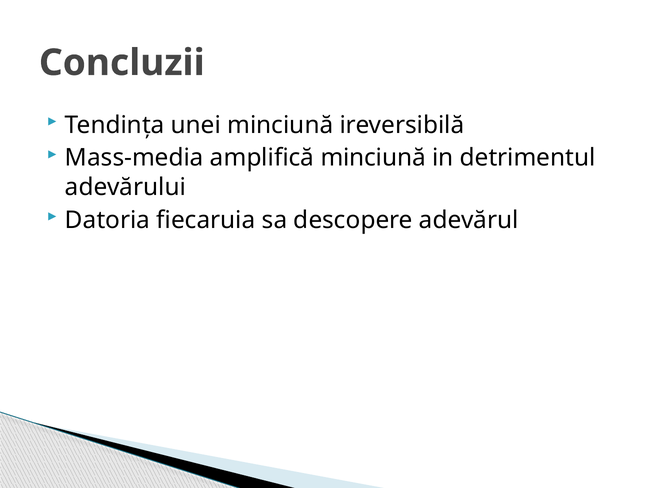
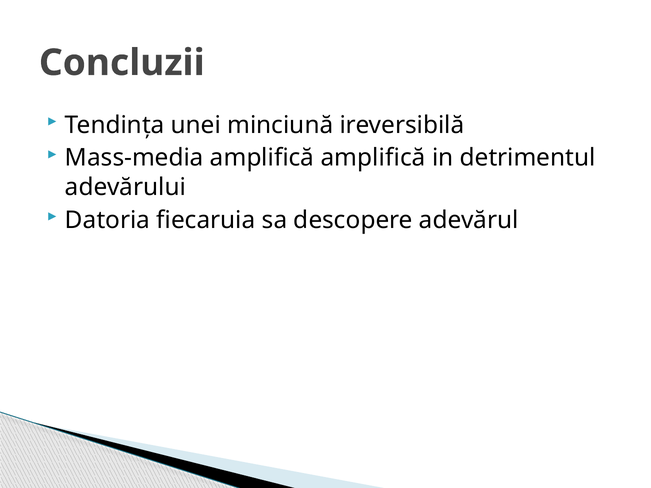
amplifică minciună: minciună -> amplifică (373, 158)
